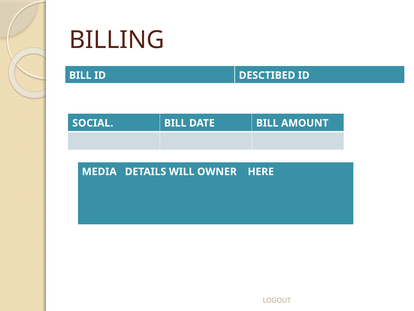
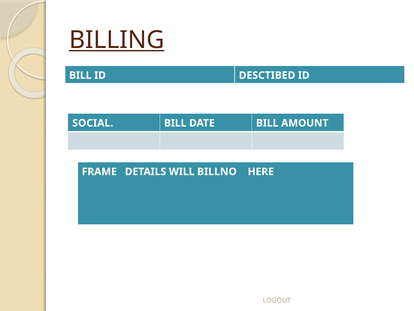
BILLING underline: none -> present (117, 40)
MEDIA: MEDIA -> FRAME (99, 171)
OWNER: OWNER -> BILLNO (217, 171)
